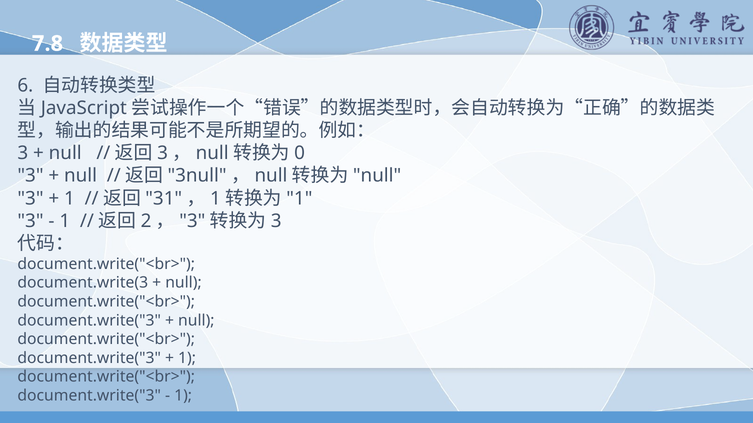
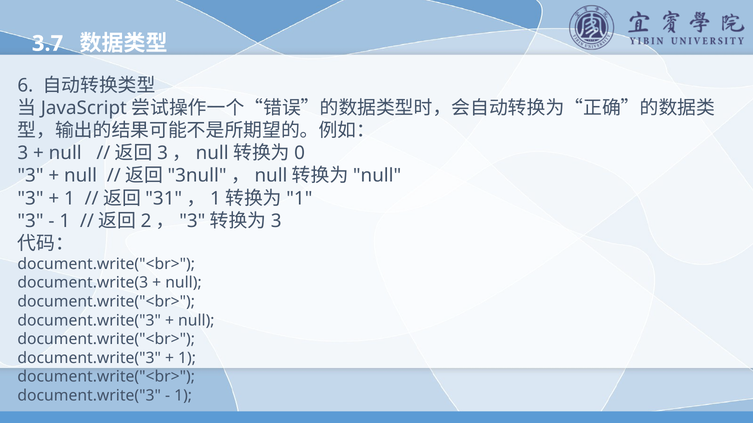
7.8: 7.8 -> 3.7 (48, 44)
